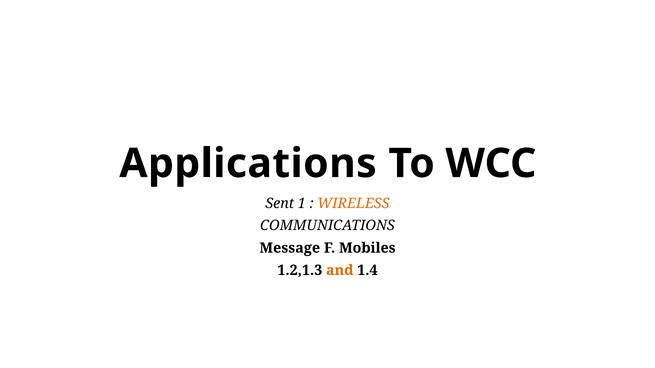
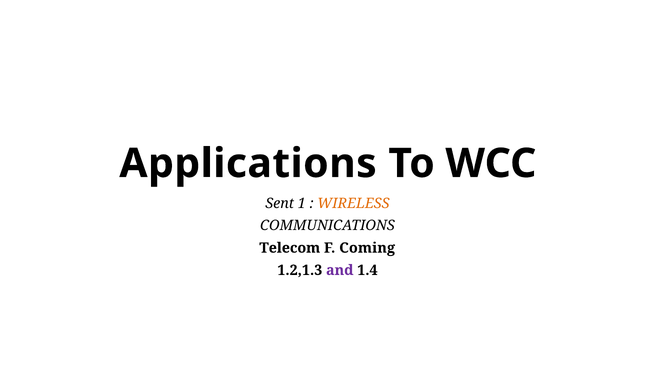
Message: Message -> Telecom (290, 248)
Mobiles: Mobiles -> Coming (367, 248)
and colour: orange -> purple (340, 271)
